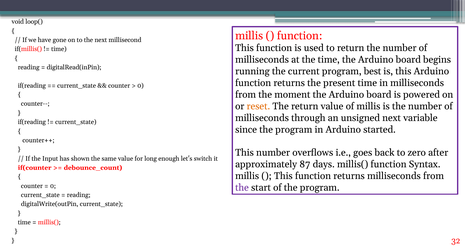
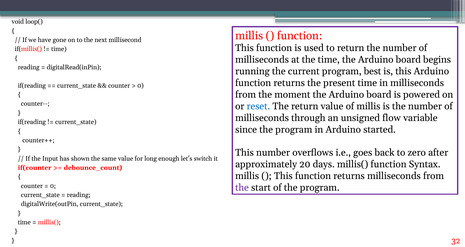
reset colour: orange -> blue (258, 106)
unsigned next: next -> flow (392, 118)
87: 87 -> 20 (305, 164)
